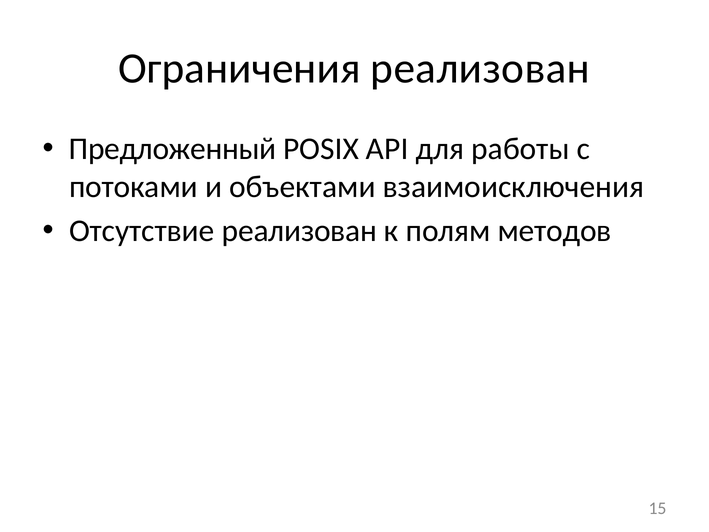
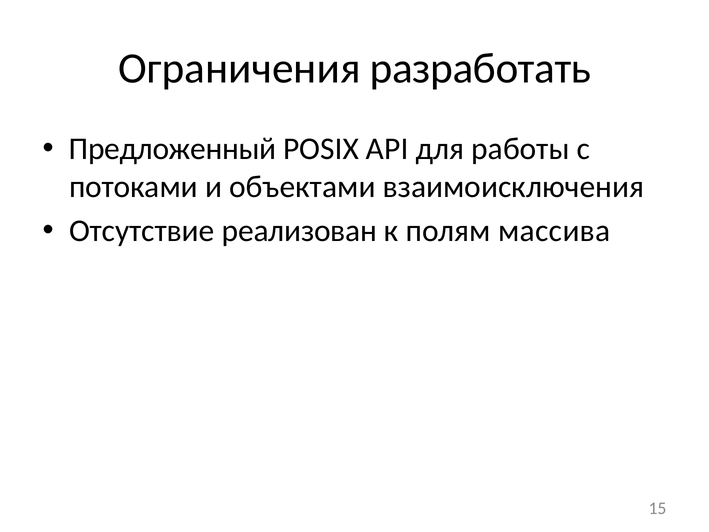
Ограничения реализован: реализован -> разработать (481, 69)
методов: методов -> массива (554, 231)
